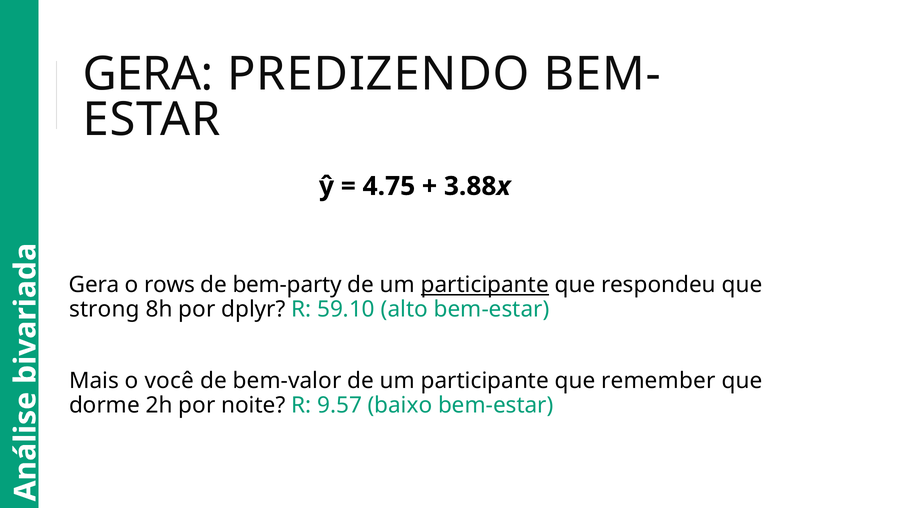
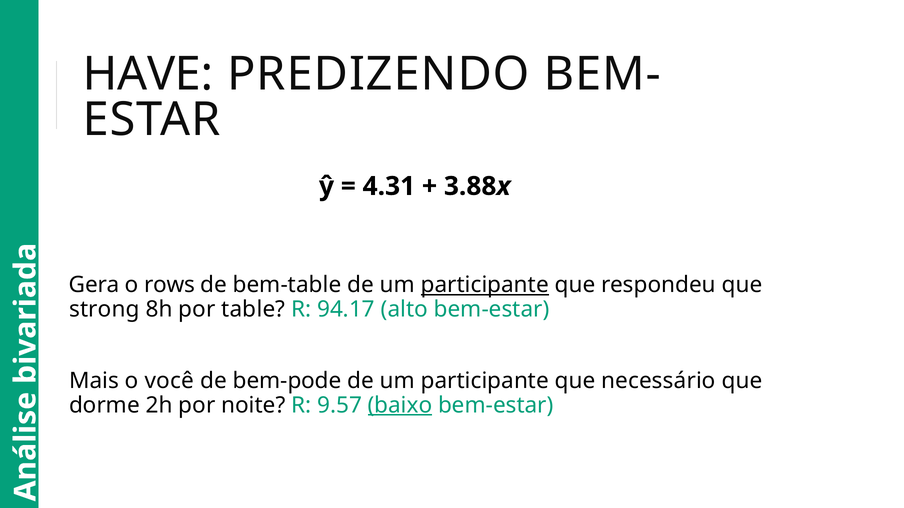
GERA: GERA -> HAVE (148, 74)
4.75: 4.75 -> 4.31 (389, 186)
bem-party: bem-party -> bem-table (287, 285)
dplyr: dplyr -> table (253, 310)
59.10: 59.10 -> 94.17 (346, 310)
bem-valor: bem-valor -> bem-pode (287, 381)
remember: remember -> necessário (658, 381)
baixo underline: none -> present (400, 406)
